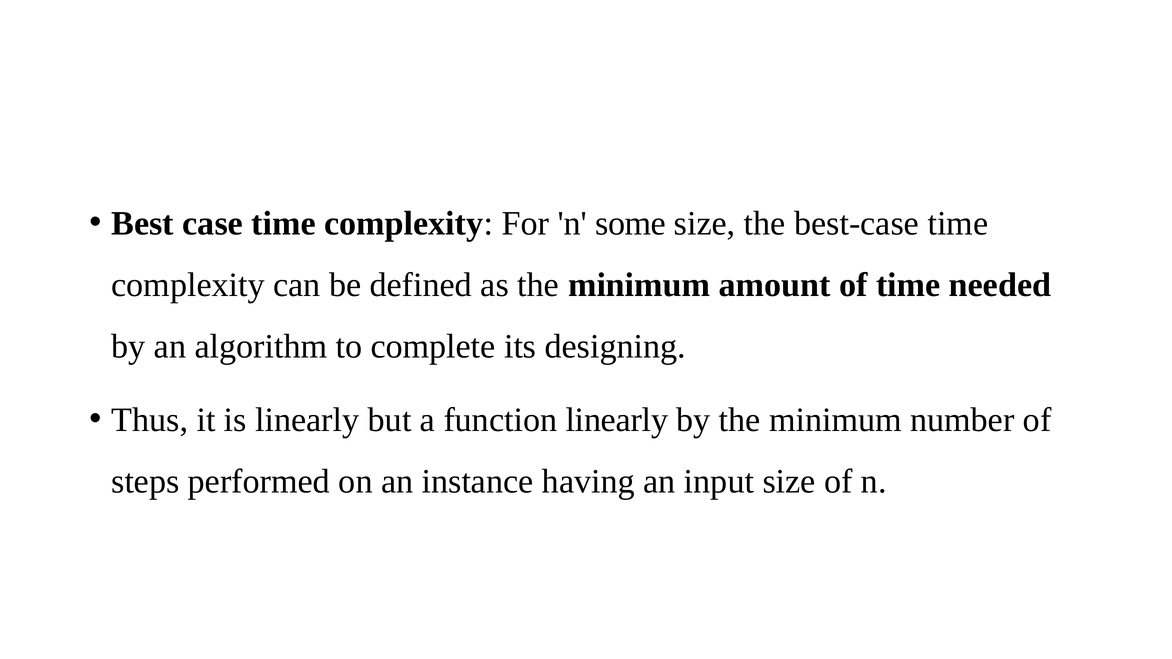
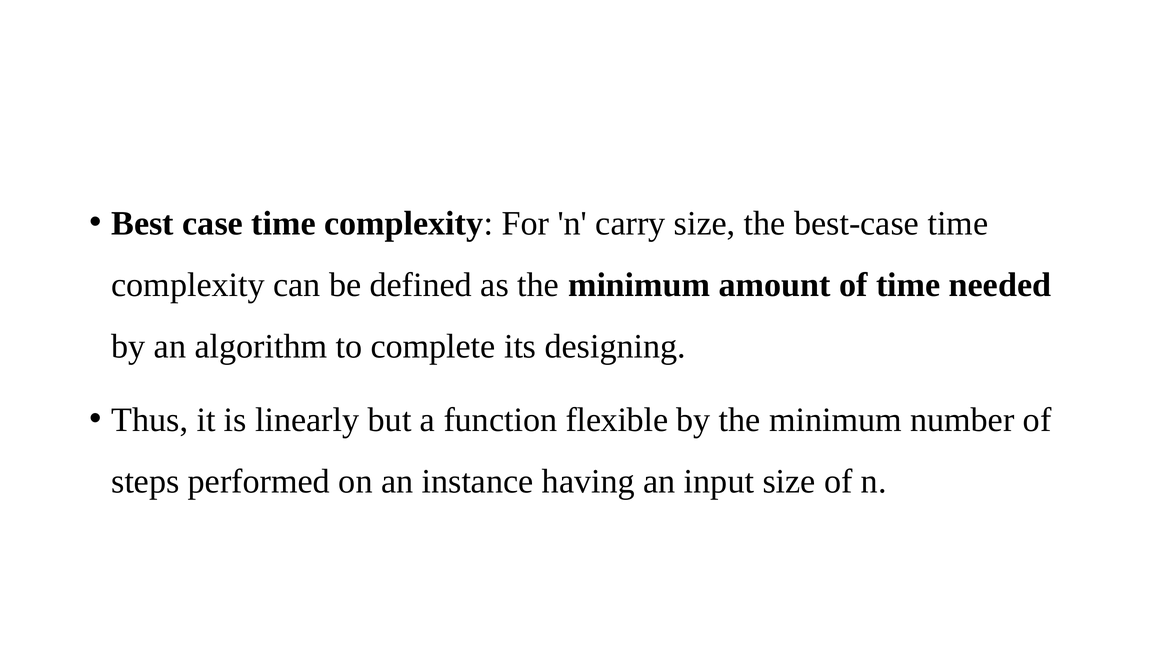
some: some -> carry (630, 223)
function linearly: linearly -> flexible (617, 420)
